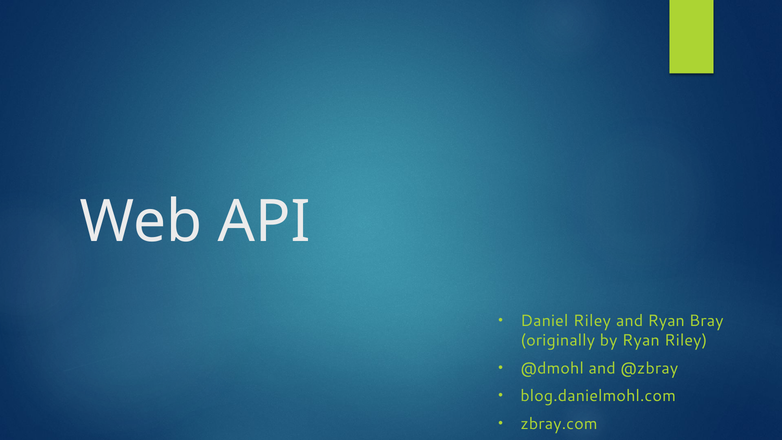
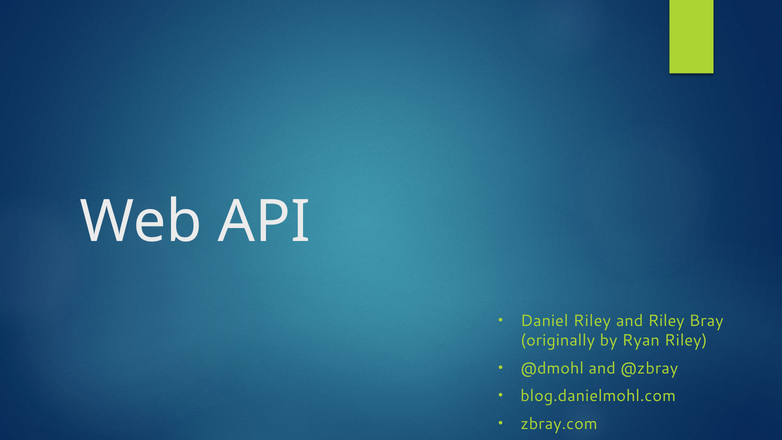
and Ryan: Ryan -> Riley (666, 321)
